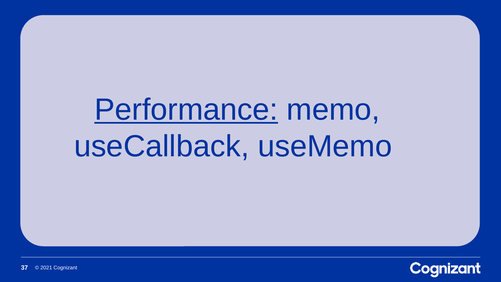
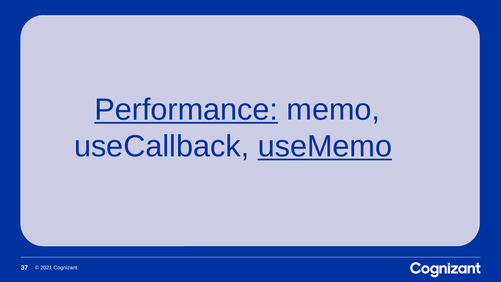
useMemo underline: none -> present (325, 146)
